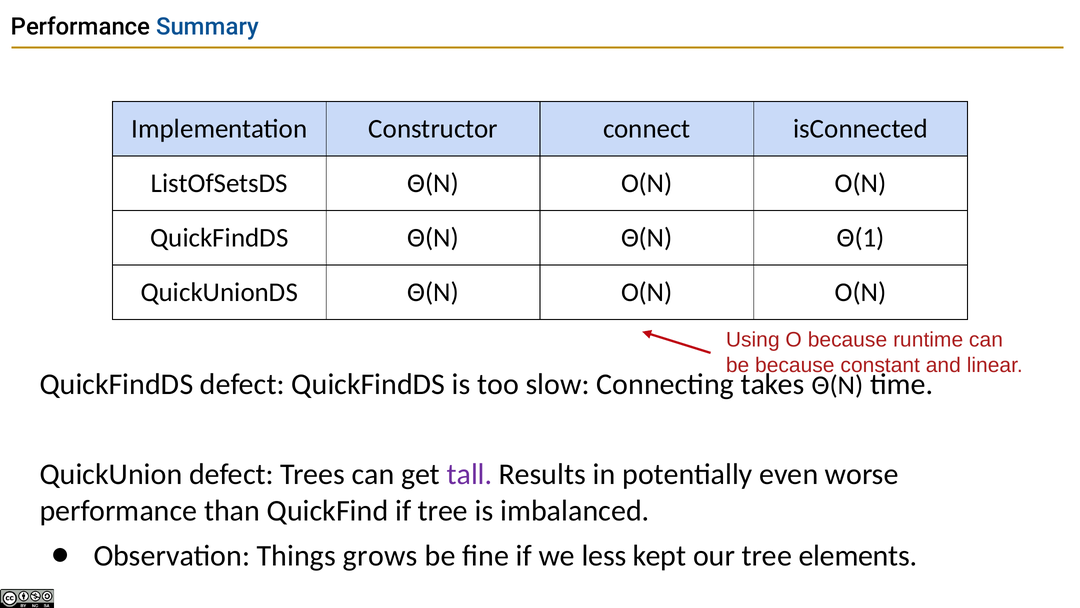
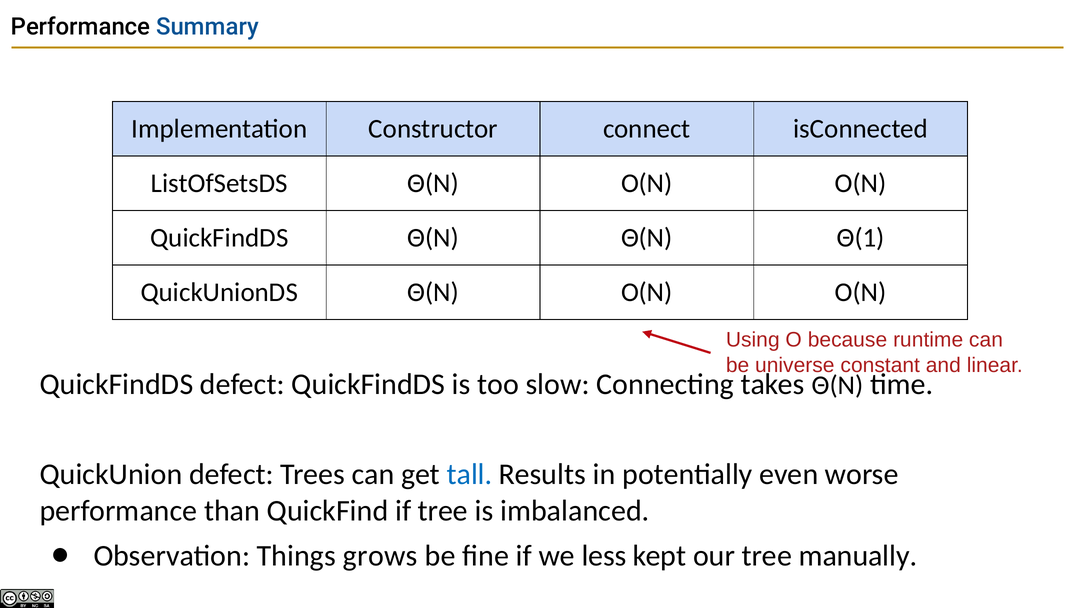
be because: because -> universe (795, 365)
tall colour: purple -> blue (470, 474)
elements: elements -> manually (858, 555)
